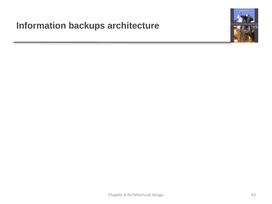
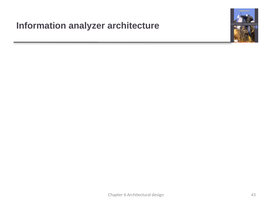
backups: backups -> analyzer (87, 26)
